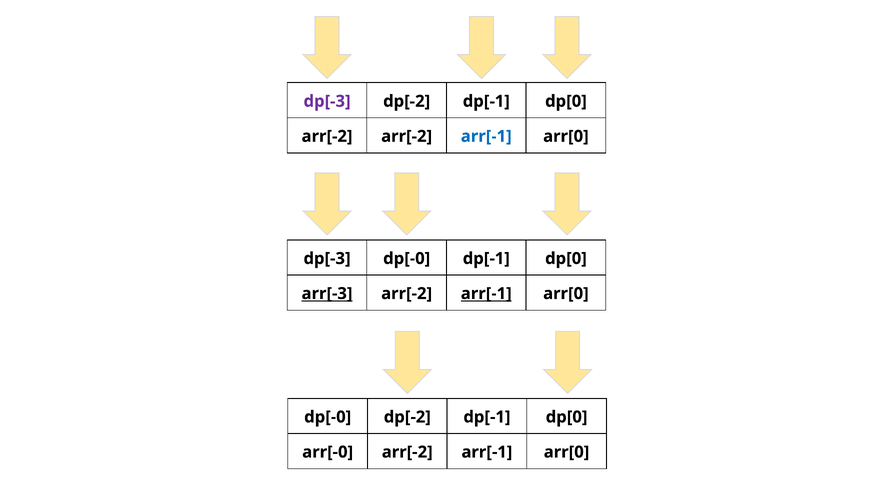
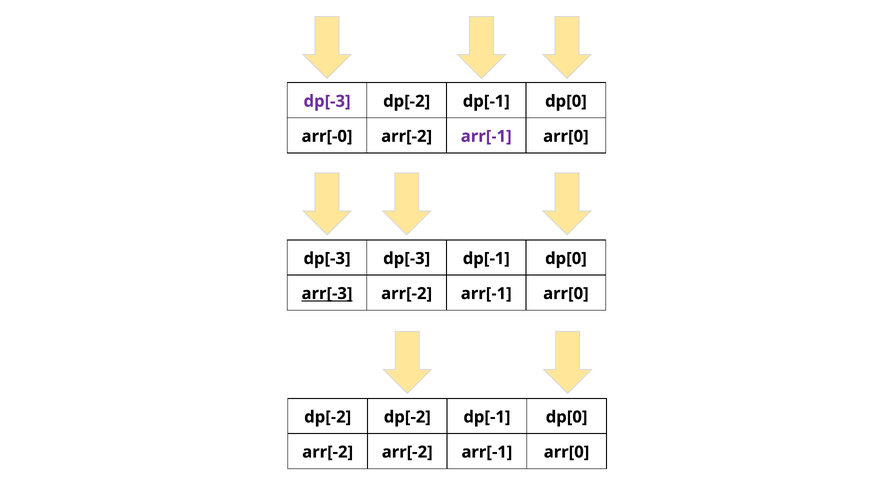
arr[-2: arr[-2 -> arr[-0 (327, 136)
arr[-1 colour: blue -> purple (486, 136)
dp[-3 dp[-0: dp[-0 -> dp[-3 (407, 259)
arr[-1 underline: present -> none (486, 294)
dp[-0: dp[-0 -> dp[-2 (328, 417)
arr[-0: arr[-0 -> arr[-2 (328, 452)
